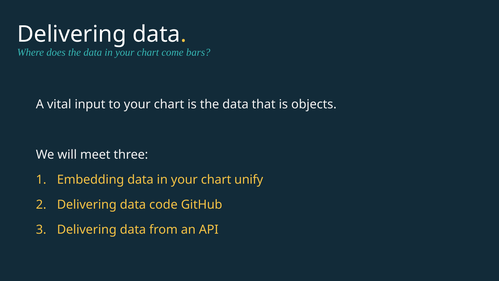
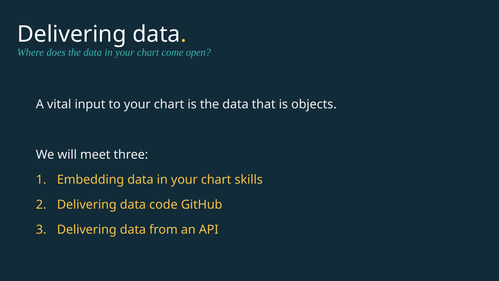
bars: bars -> open (198, 52)
unify: unify -> skills (249, 179)
